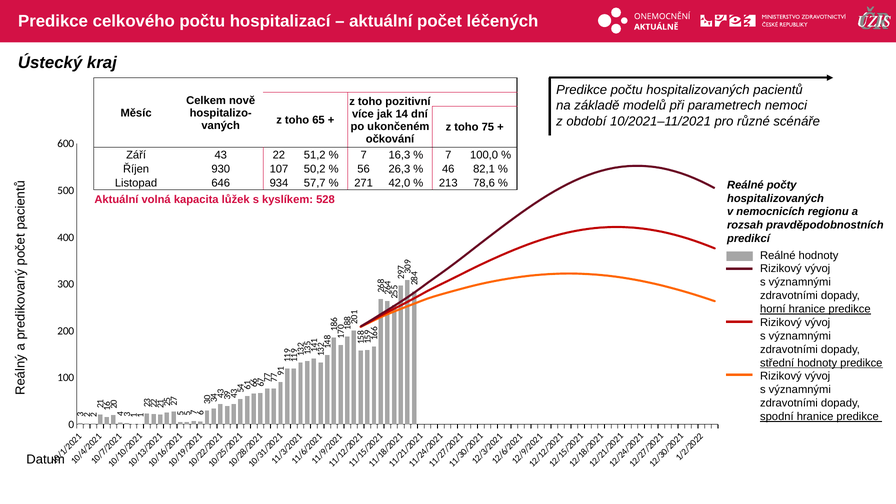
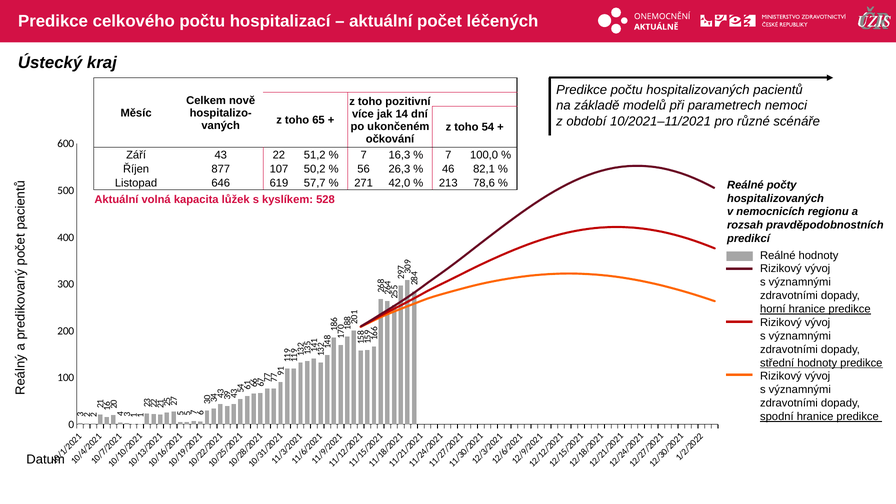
75: 75 -> 54 (488, 127)
930: 930 -> 877 (221, 169)
934: 934 -> 619 (279, 183)
